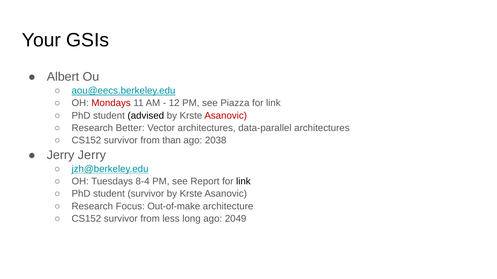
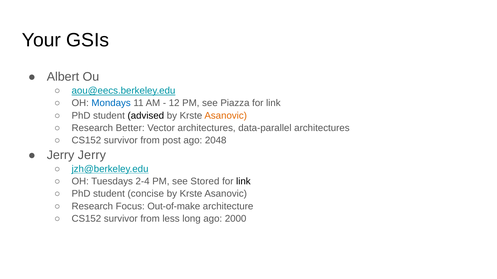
Mondays colour: red -> blue (111, 103)
Asanovic colour: red -> orange (226, 116)
than: than -> post (172, 141)
2038: 2038 -> 2048 (216, 141)
8-4: 8-4 -> 2-4 (143, 182)
Report: Report -> Stored (205, 182)
student survivor: survivor -> concise (146, 194)
2049: 2049 -> 2000 (236, 219)
